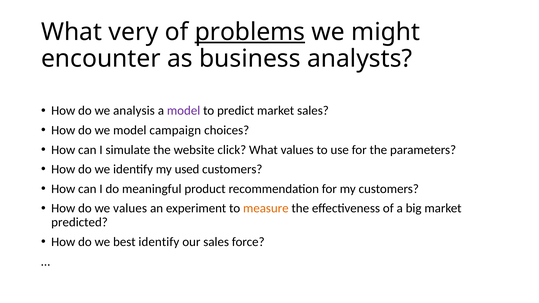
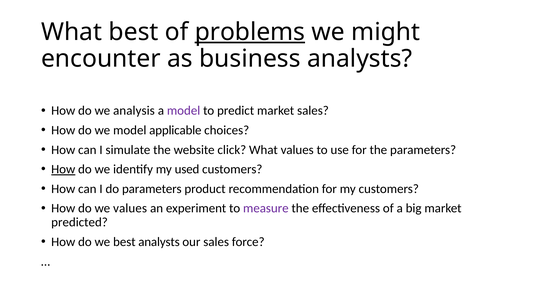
What very: very -> best (133, 32)
campaign: campaign -> applicable (175, 130)
How underline: none -> present (63, 169)
do meaningful: meaningful -> parameters (152, 189)
measure colour: orange -> purple (266, 209)
best identify: identify -> analysts (159, 242)
